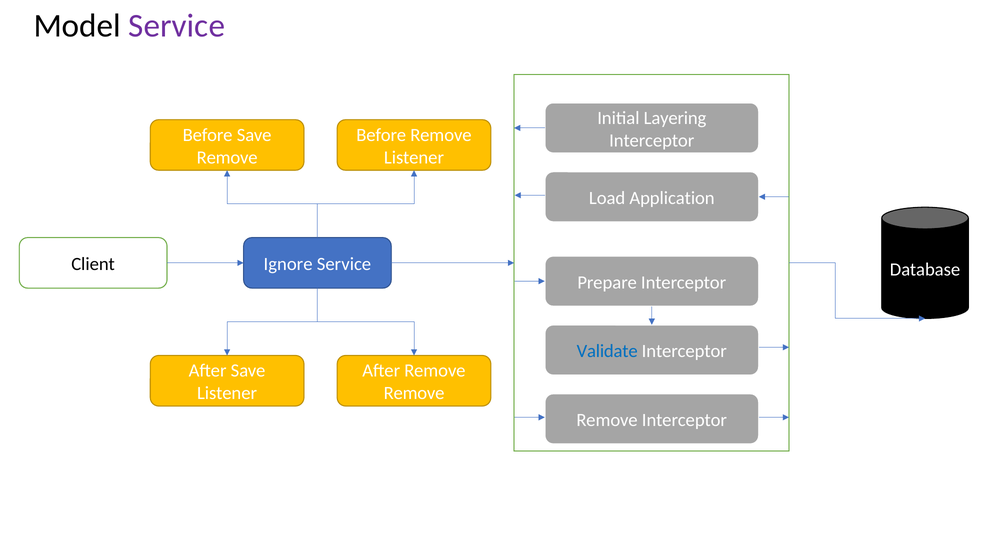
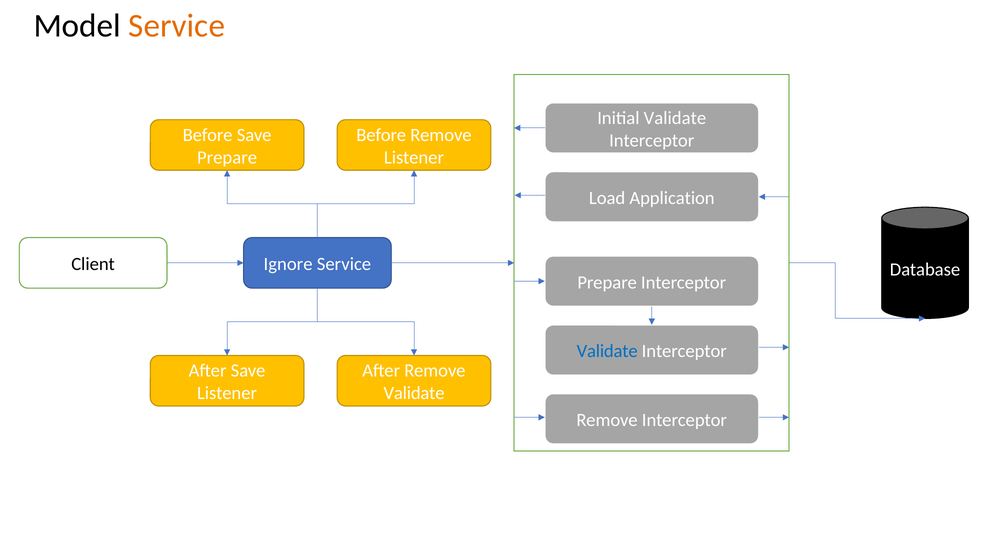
Service colour: purple -> orange (177, 26)
Initial Layering: Layering -> Validate (675, 118)
Remove: Remove -> Prepare (227, 157)
Remove: Remove -> Validate (414, 393)
